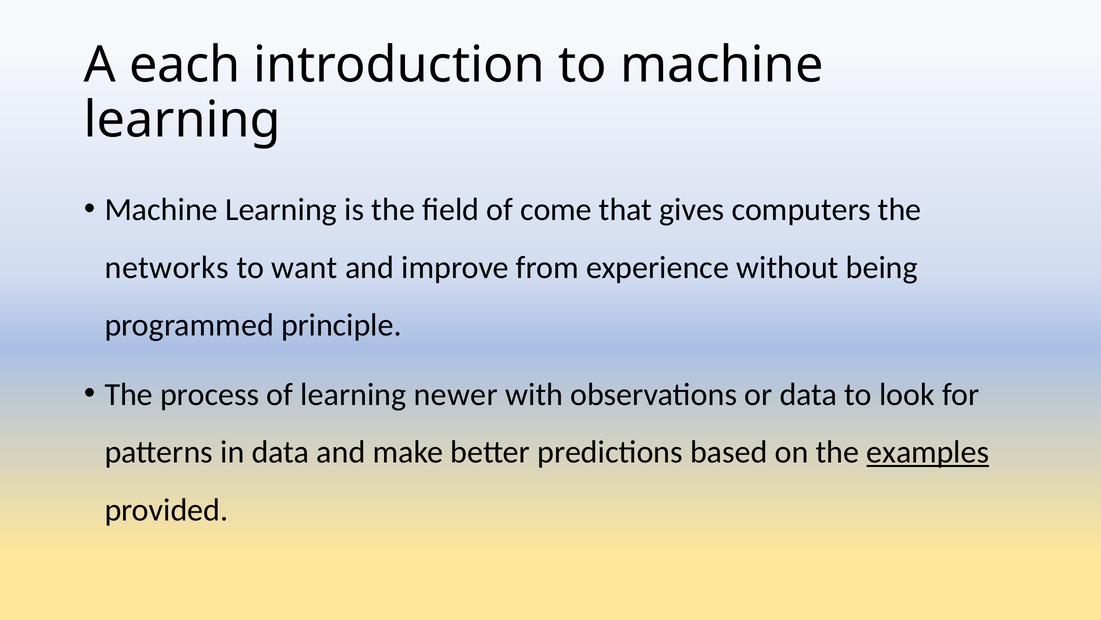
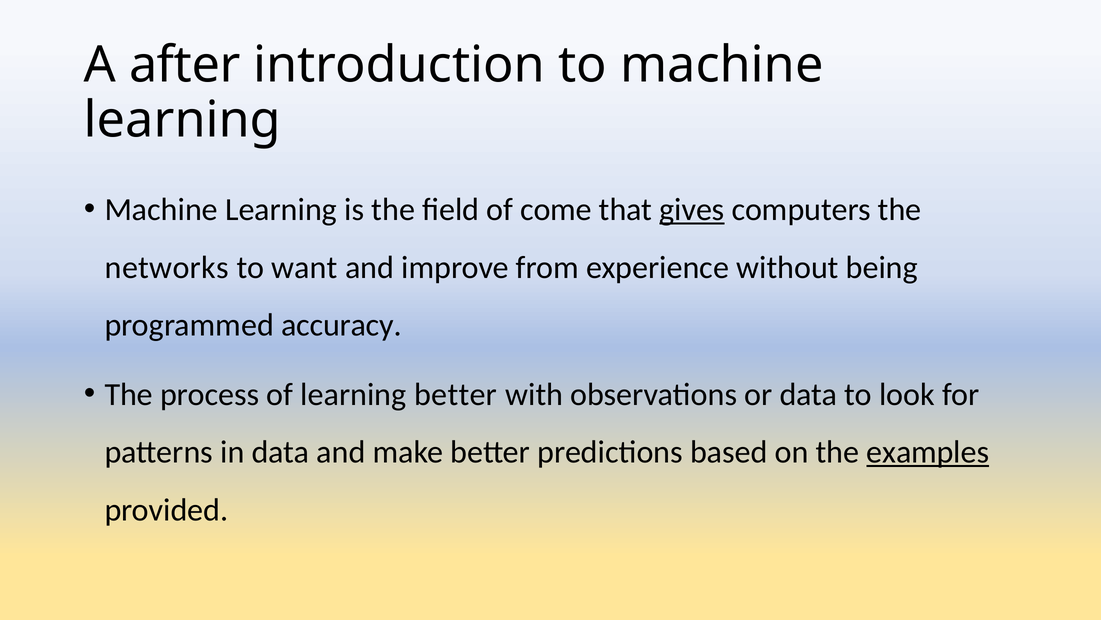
each: each -> after (185, 65)
gives underline: none -> present (692, 210)
principle: principle -> accuracy (341, 325)
learning newer: newer -> better (456, 394)
